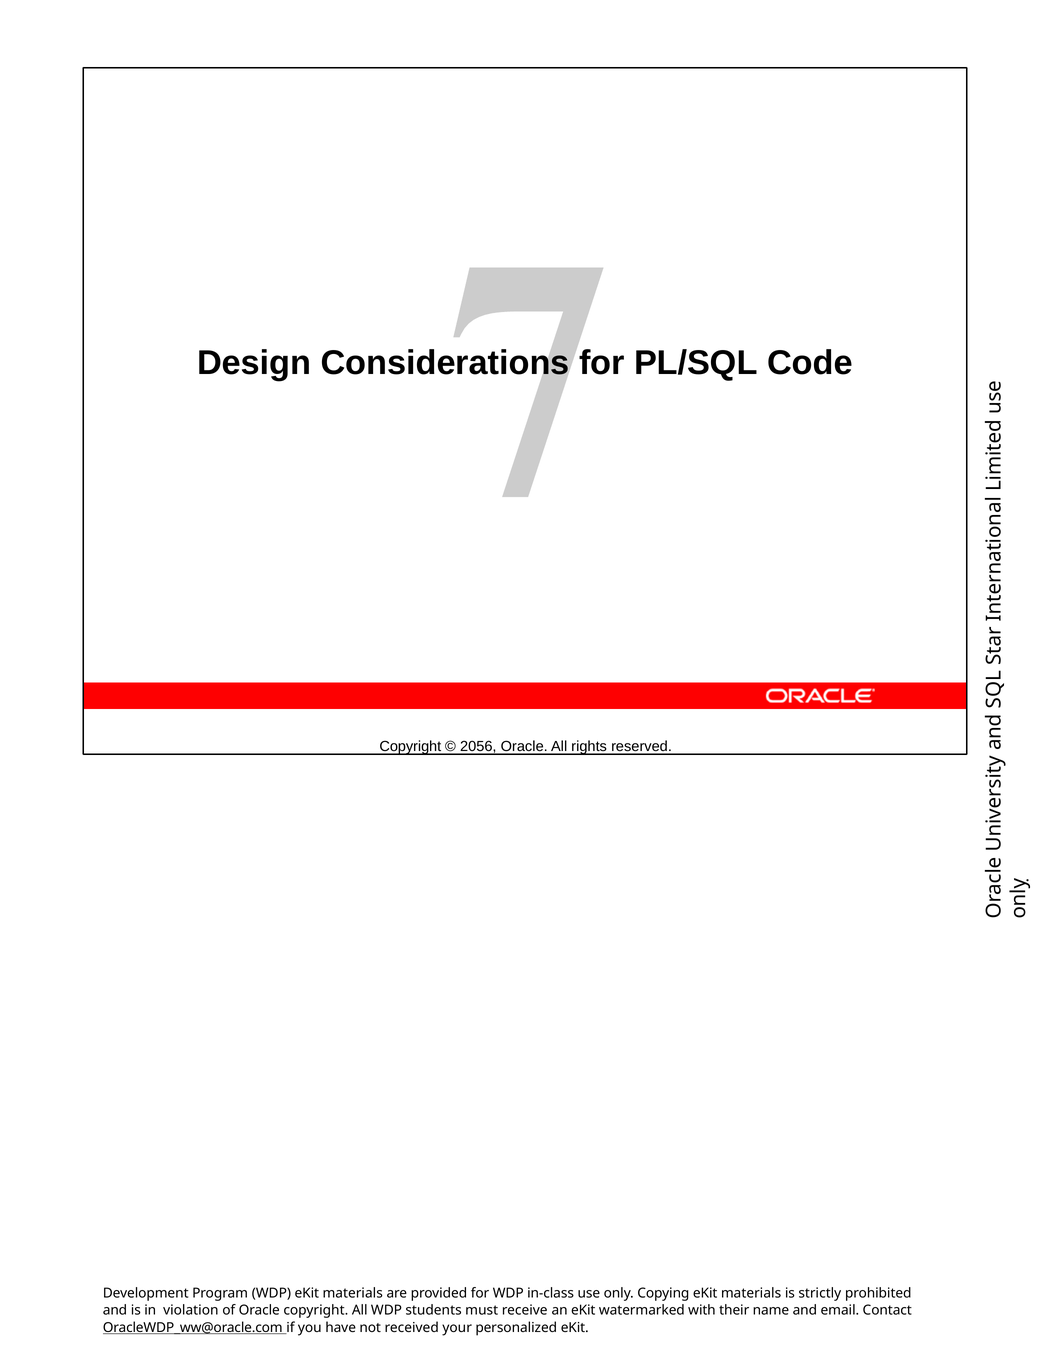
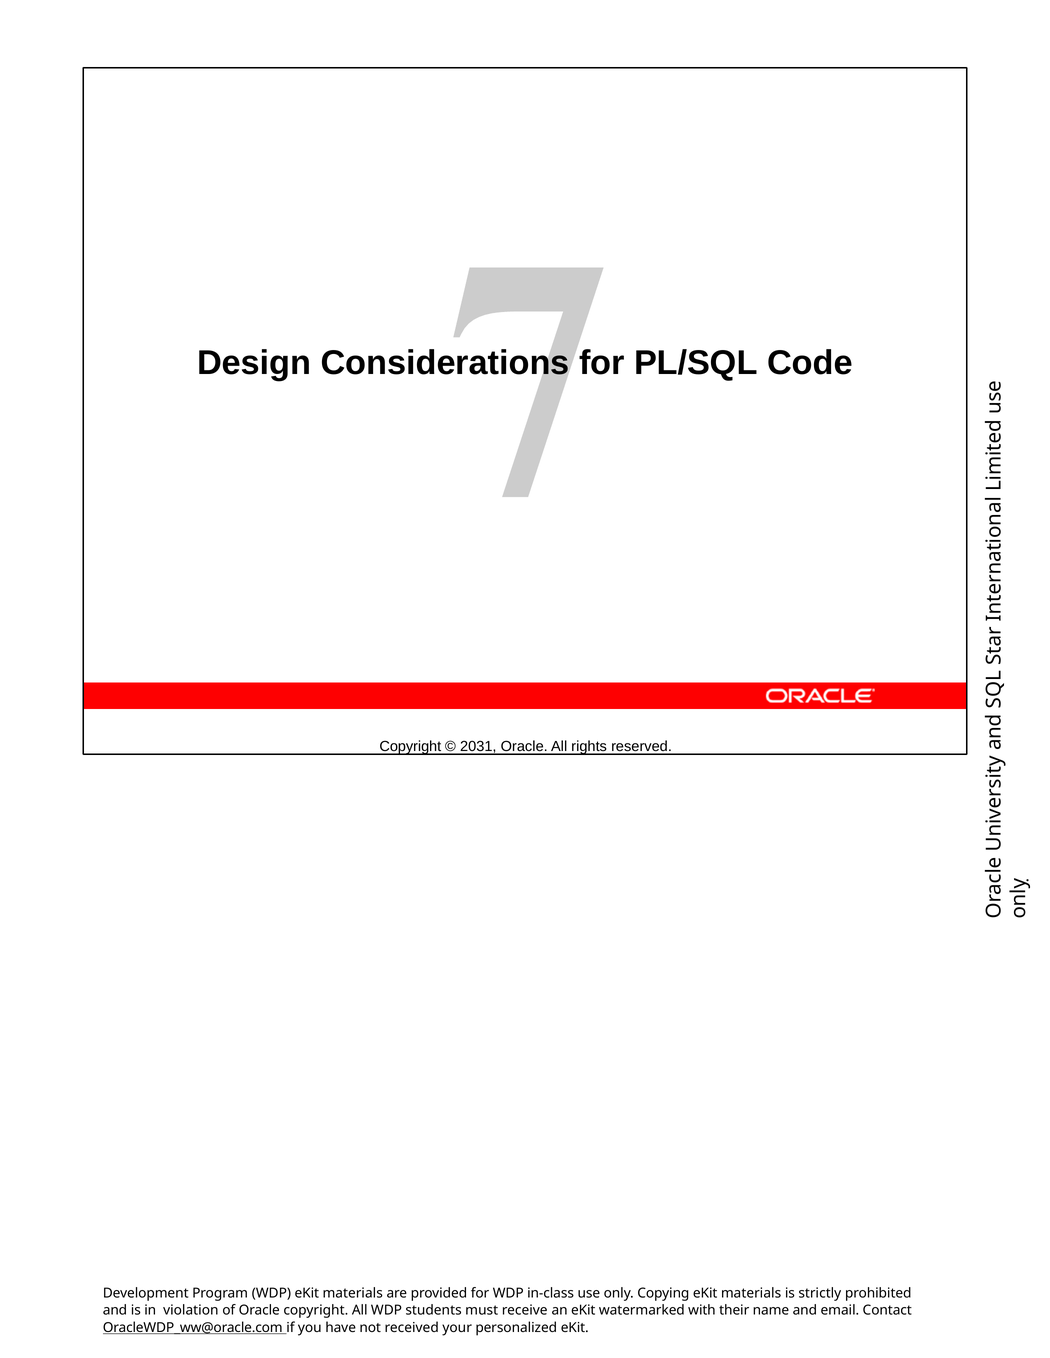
2056: 2056 -> 2031 (478, 747)
